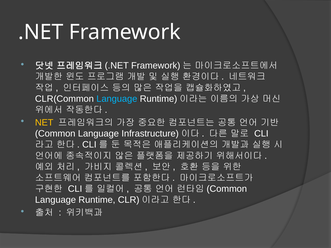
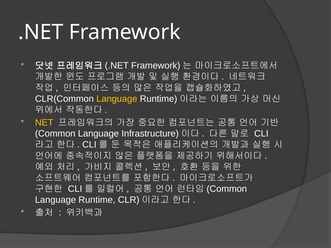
Language colour: light blue -> yellow (117, 99)
